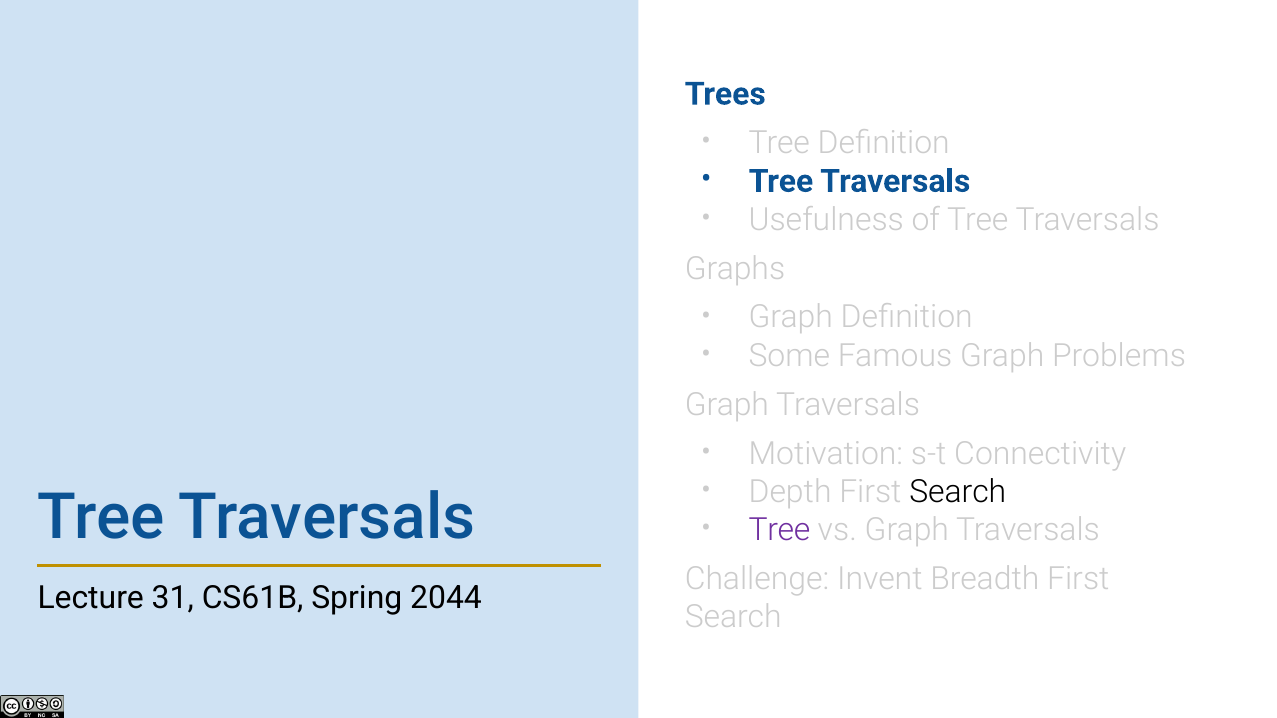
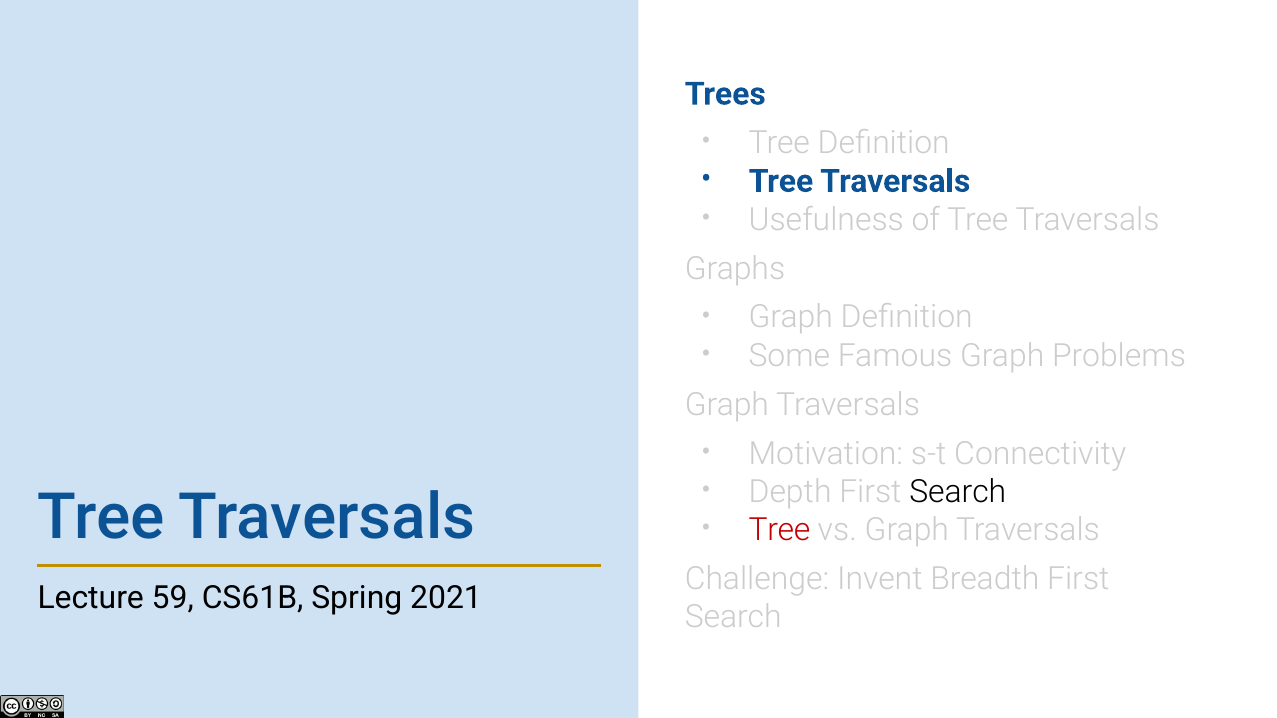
Tree colour: purple -> red (779, 530)
31: 31 -> 59 (173, 598)
2044: 2044 -> 2021 (446, 598)
